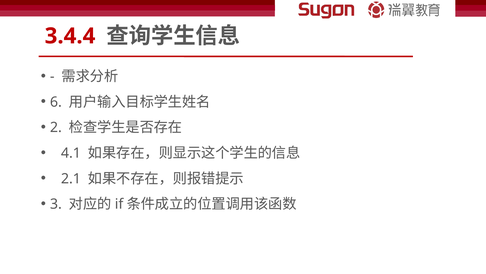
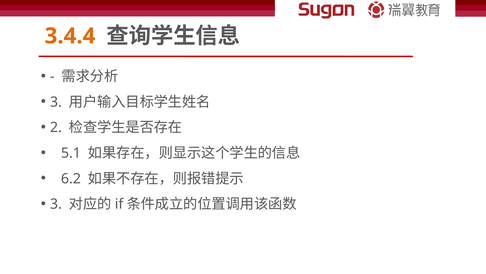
3.4.4 colour: red -> orange (70, 36)
6: 6 -> 3 (56, 102)
4.1: 4.1 -> 5.1 (71, 153)
2.1: 2.1 -> 6.2 (71, 178)
